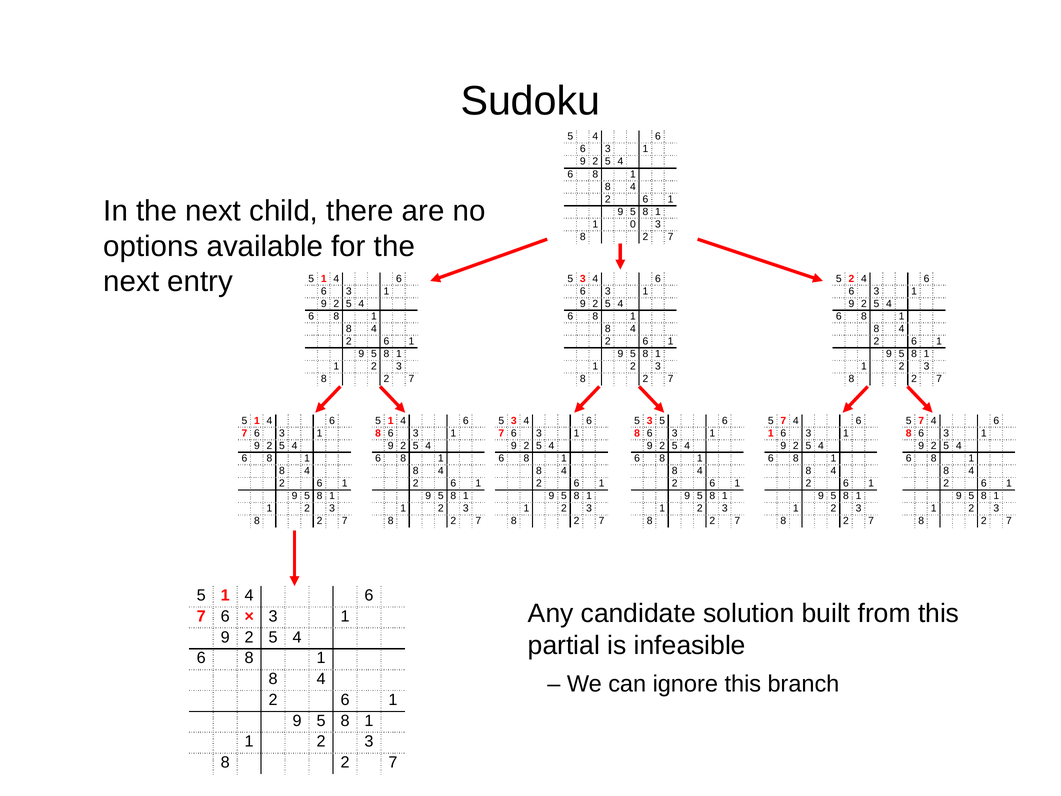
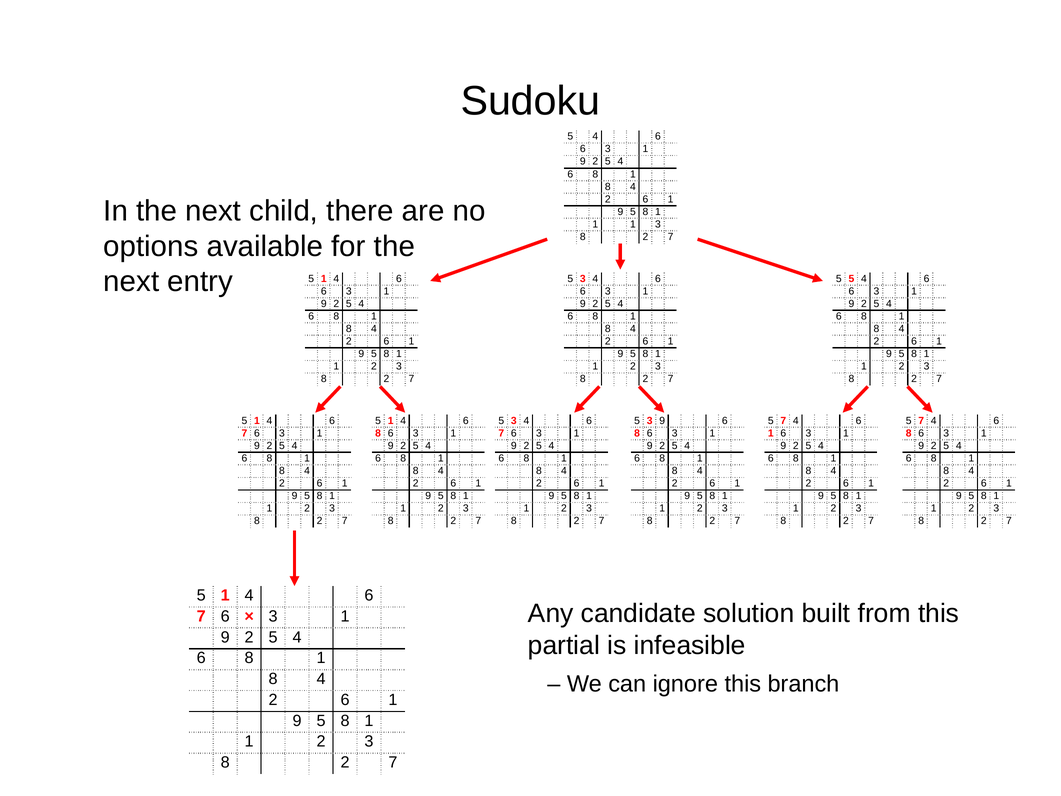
0: 0 -> 1 (633, 224)
5 2: 2 -> 5 (851, 279)
3 5: 5 -> 9 (662, 421)
